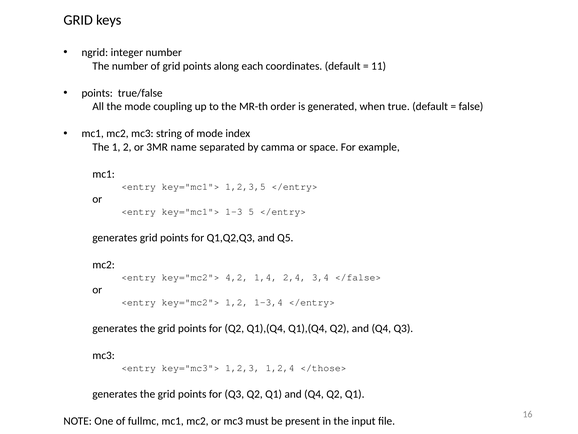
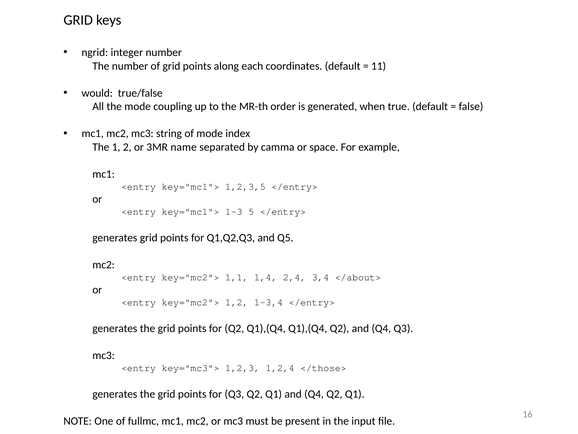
points: points -> would (97, 93)
4,2: 4,2 -> 1,1 (237, 277)
</false>: </false> -> </about> (358, 277)
